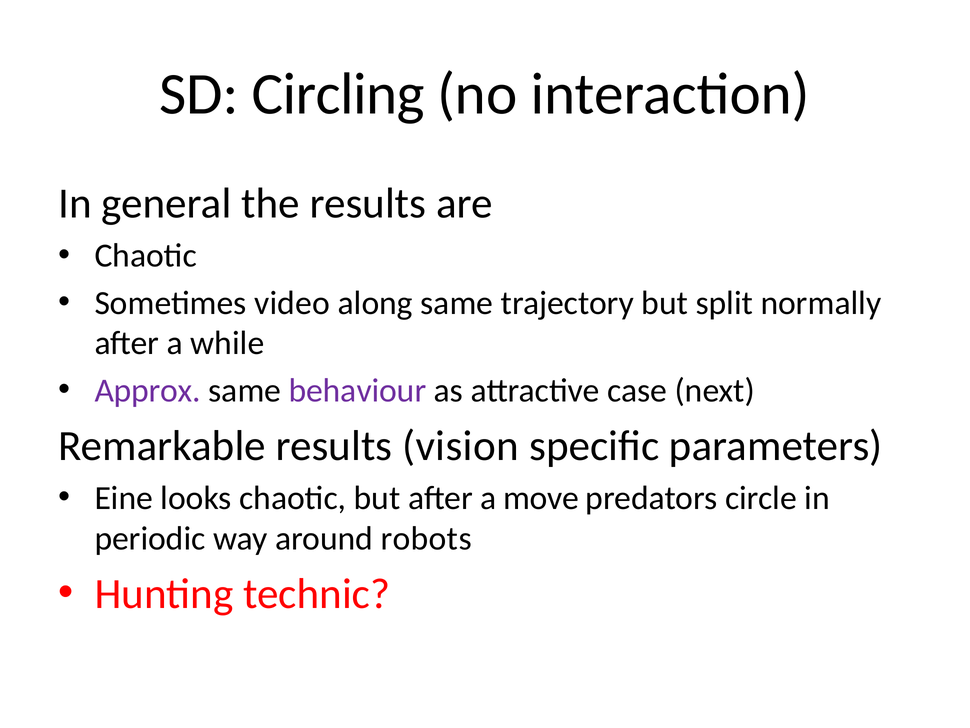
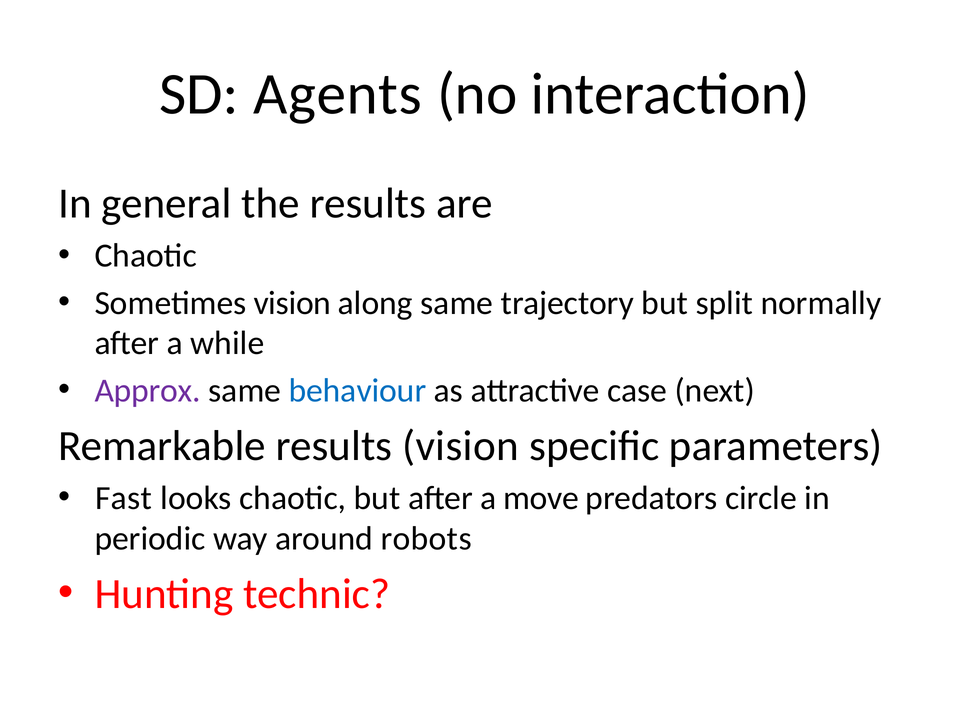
Circling: Circling -> Agents (338, 94)
Sometimes video: video -> vision (292, 303)
behaviour colour: purple -> blue (357, 390)
Eine: Eine -> Fast (124, 498)
